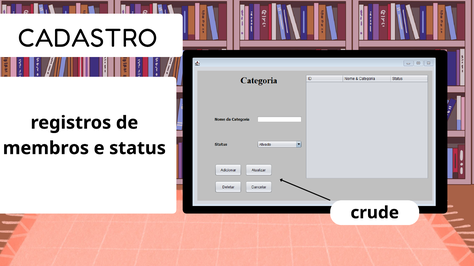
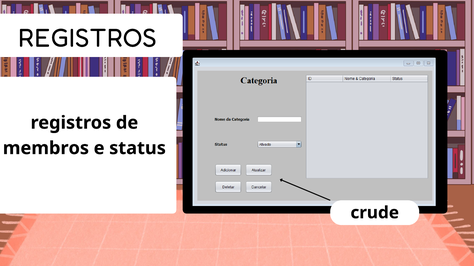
CADASTRO: CADASTRO -> REGISTROS (87, 38)
